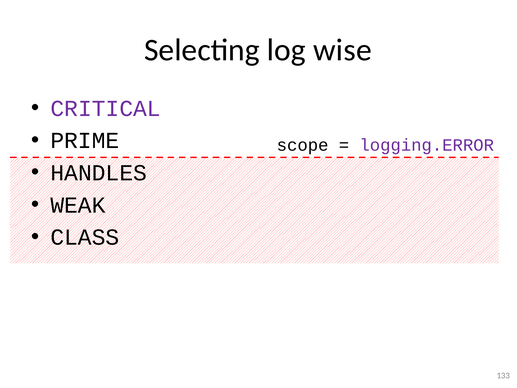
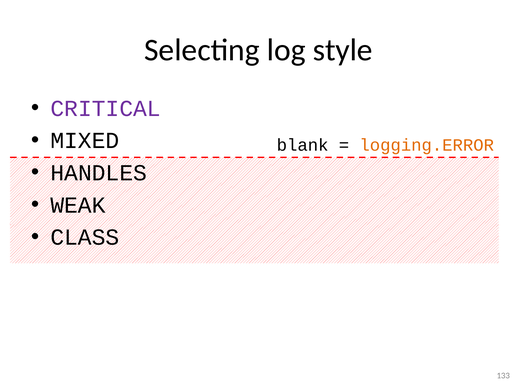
wise: wise -> style (343, 50)
PRIME: PRIME -> MIXED (85, 141)
scope: scope -> blank (303, 145)
logging.ERROR colour: purple -> orange (427, 145)
